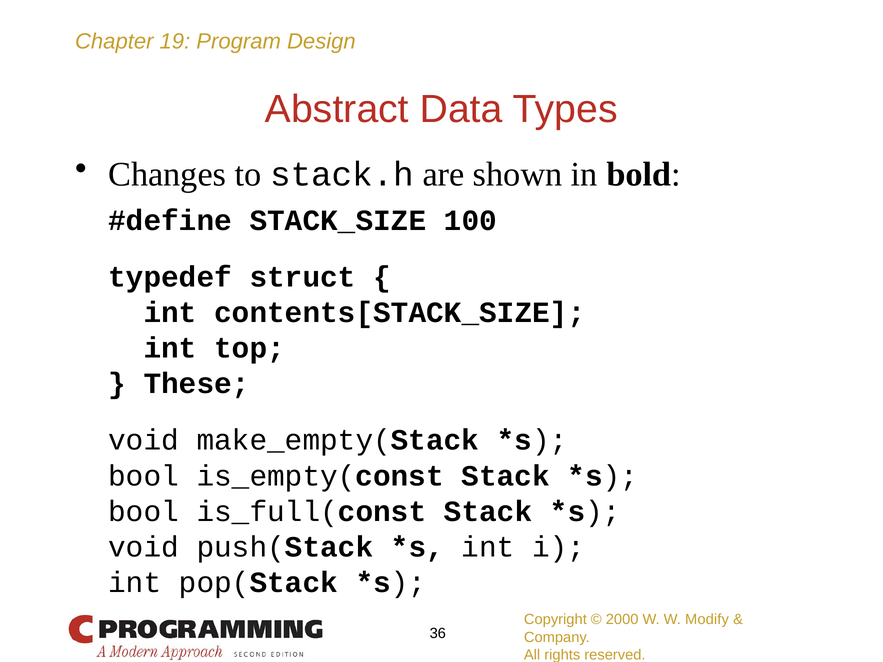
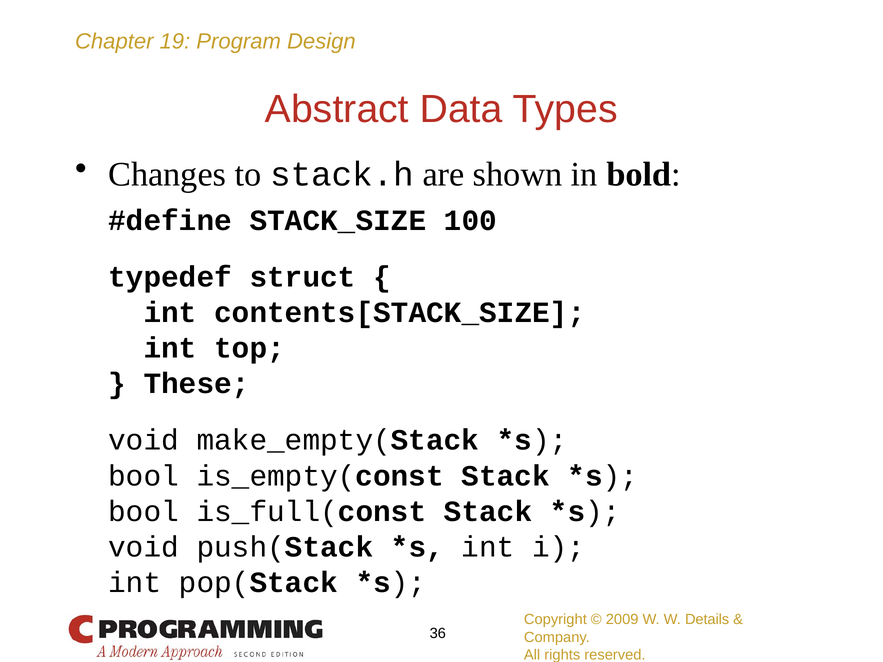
2000: 2000 -> 2009 (622, 620)
Modify: Modify -> Details (707, 620)
